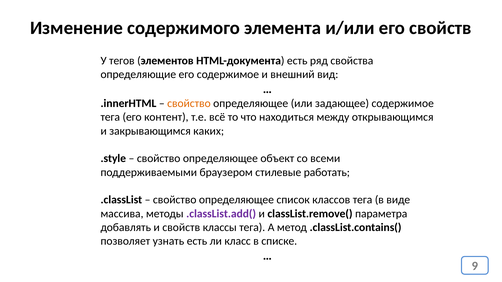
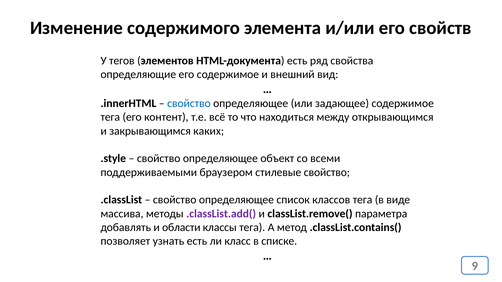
свойство colour: orange -> blue (189, 103)
стилевые работать: работать -> свойство (327, 172)
и свойств: свойств -> области (181, 228)
